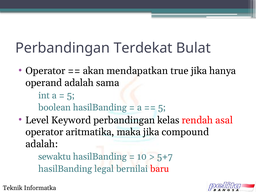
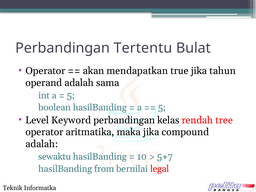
Terdekat: Terdekat -> Tertentu (143, 48)
hanya: hanya -> tahun (223, 71)
asal: asal -> tree (224, 120)
legal: legal -> from (104, 169)
baru: baru -> legal (160, 169)
